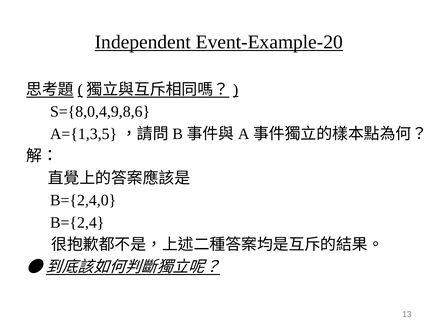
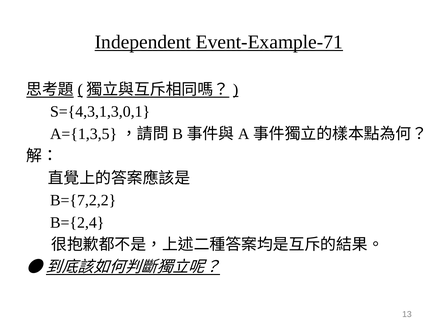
Event-Example-20: Event-Example-20 -> Event-Example-71 (269, 42)
S={8,0,4,9,8,6: S={8,0,4,9,8,6 -> S={4,3,1,3,0,1 (100, 112)
B={2,4,0: B={2,4,0 -> B={7,2,2 (83, 200)
